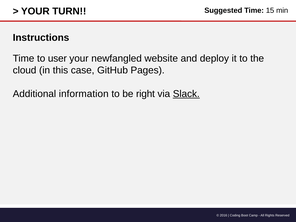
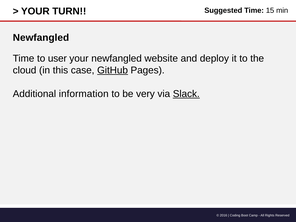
Instructions: Instructions -> Newfangled (41, 38)
GitHub underline: none -> present (113, 70)
right: right -> very (145, 94)
